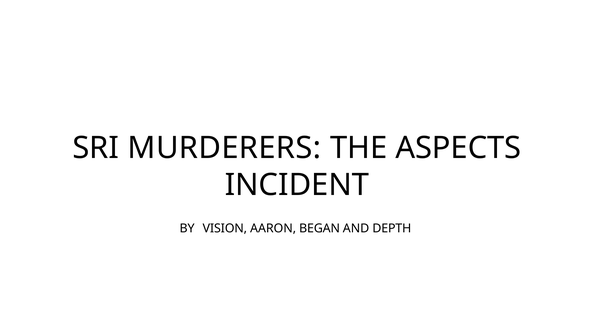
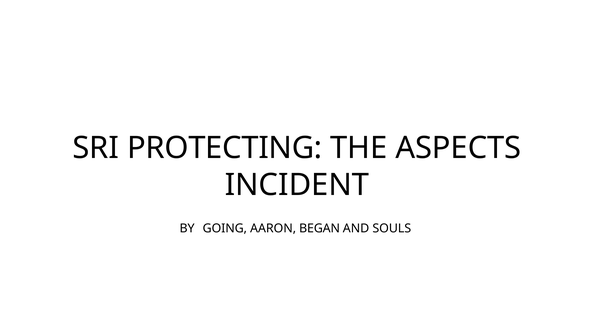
MURDERERS: MURDERERS -> PROTECTING (225, 148)
VISION: VISION -> GOING (225, 228)
DEPTH: DEPTH -> SOULS (392, 228)
